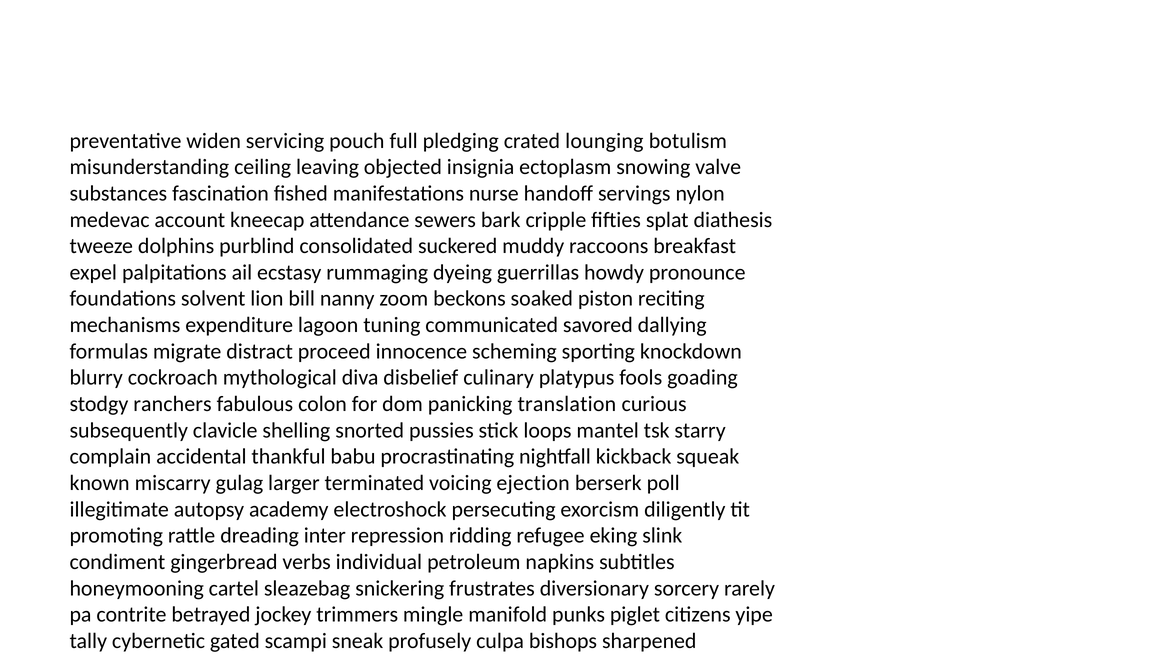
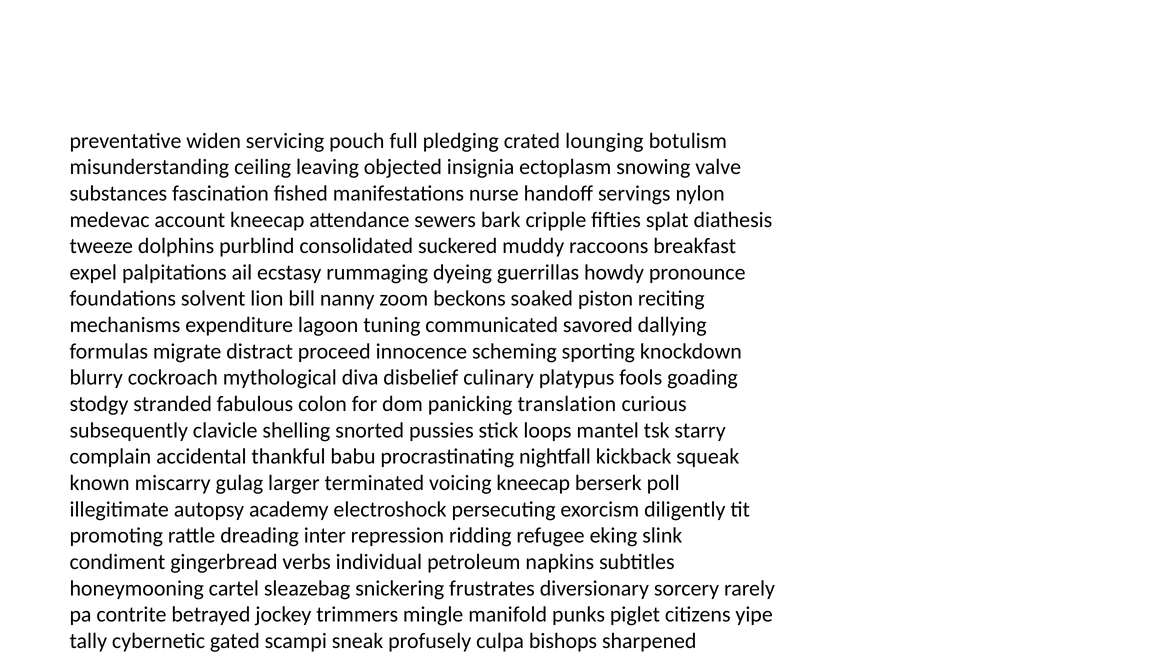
ranchers: ranchers -> stranded (173, 404)
voicing ejection: ejection -> kneecap (533, 483)
